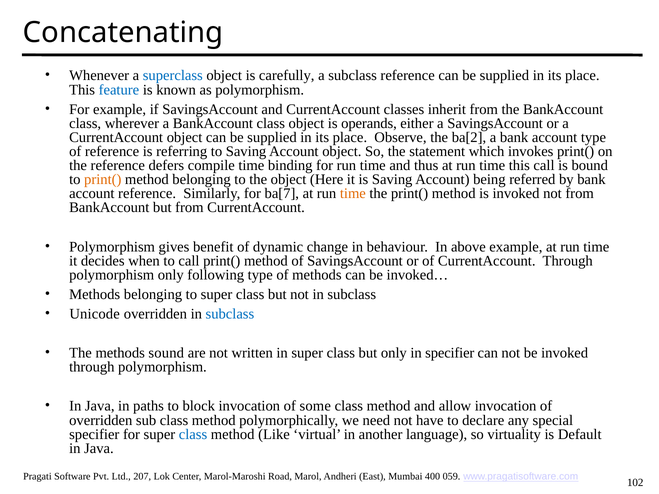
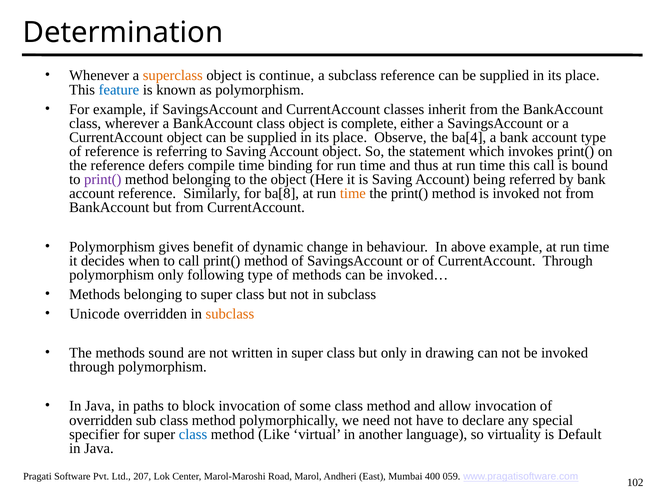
Concatenating: Concatenating -> Determination (123, 33)
superclass colour: blue -> orange (173, 76)
carefully: carefully -> continue (287, 76)
operands: operands -> complete (369, 123)
ba[2: ba[2 -> ba[4 (469, 137)
print( colour: orange -> purple (103, 180)
ba[7: ba[7 -> ba[8 (282, 194)
subclass colour: blue -> orange (230, 314)
in specifier: specifier -> drawing (450, 353)
